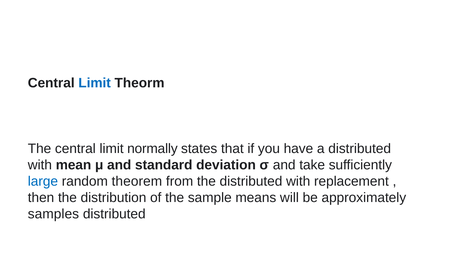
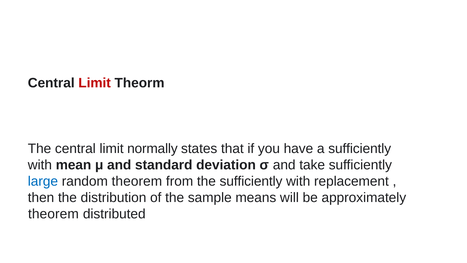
Limit colour: blue -> red (95, 83)
a distributed: distributed -> sufficiently (360, 148)
the distributed: distributed -> sufficiently (251, 181)
samples: samples -> theorem (53, 214)
